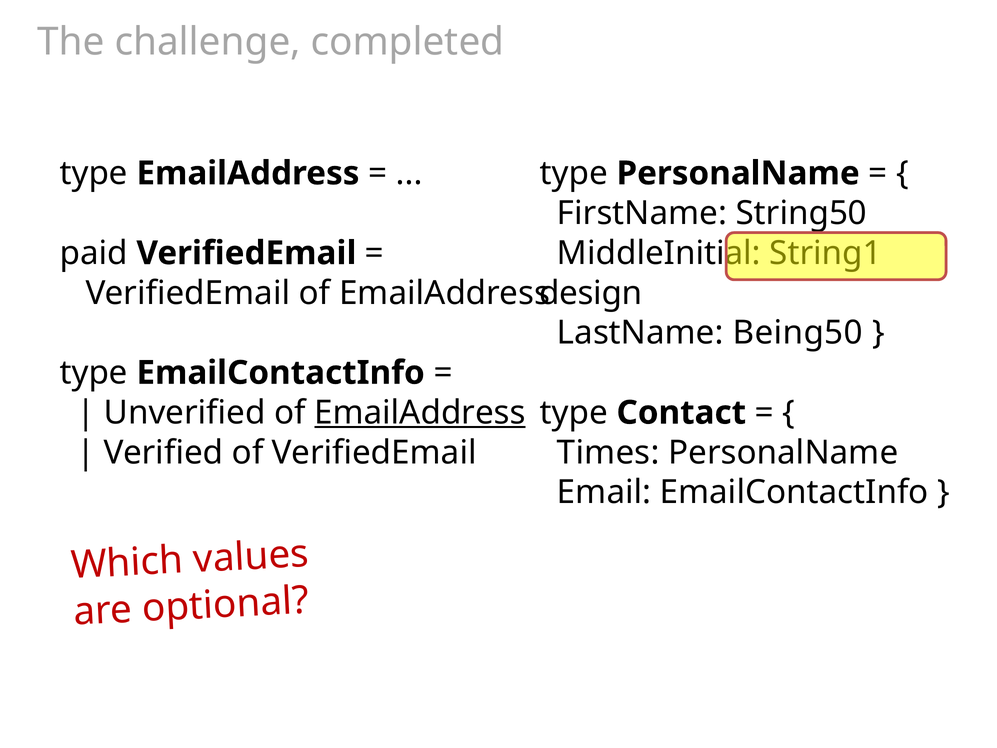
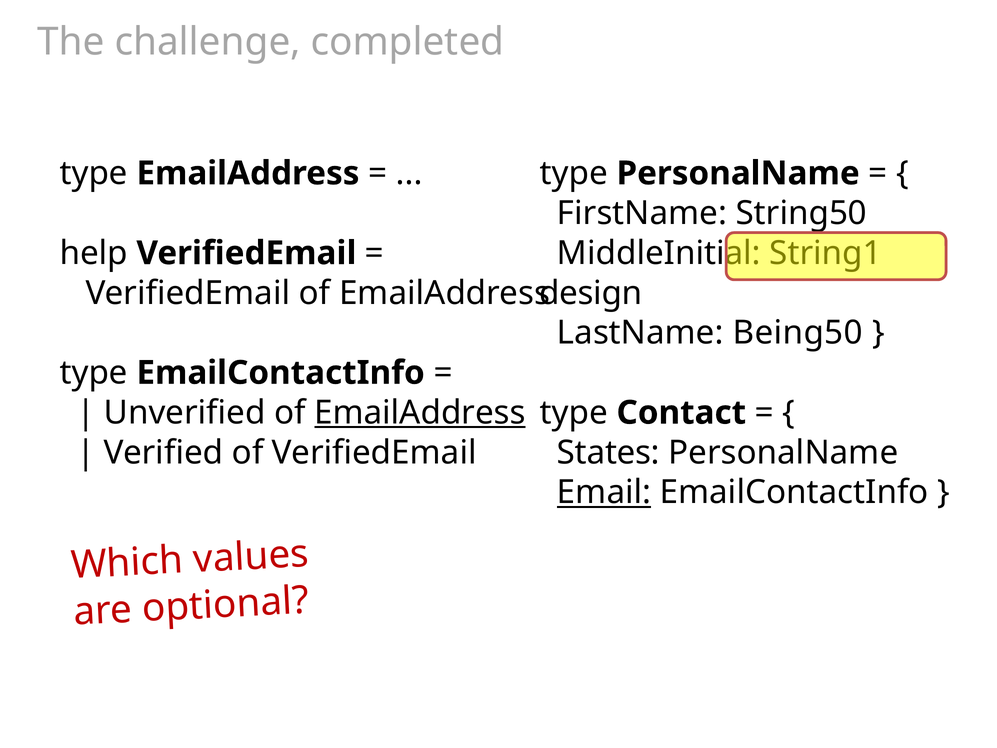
paid: paid -> help (94, 253)
Times: Times -> States (608, 452)
Email underline: none -> present (604, 492)
